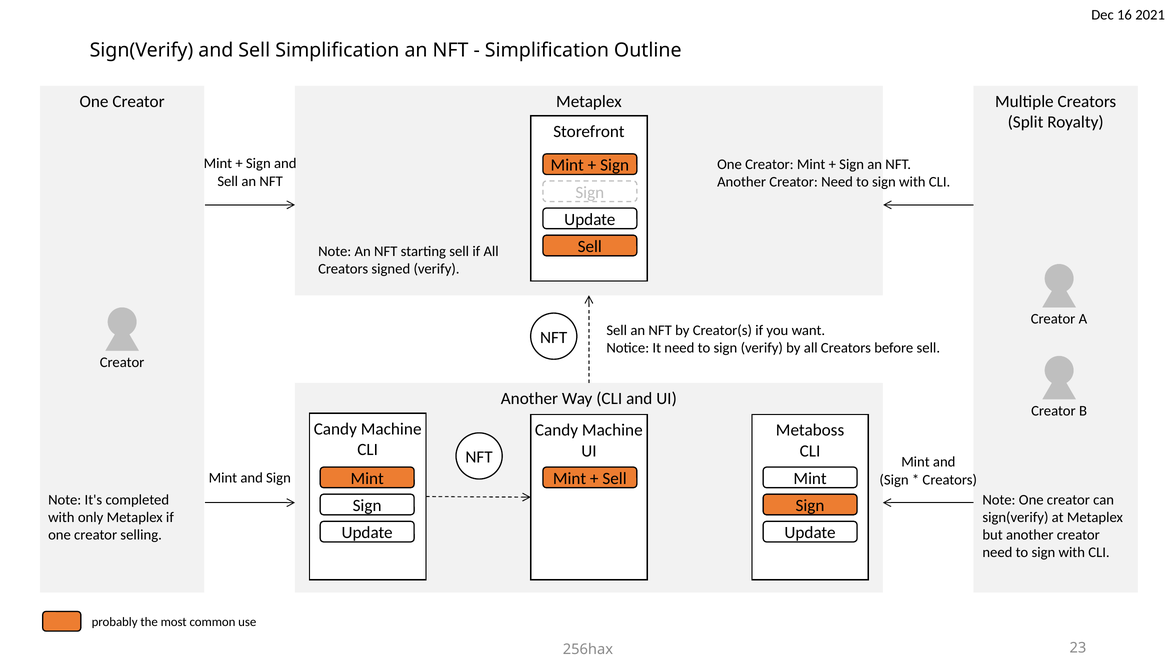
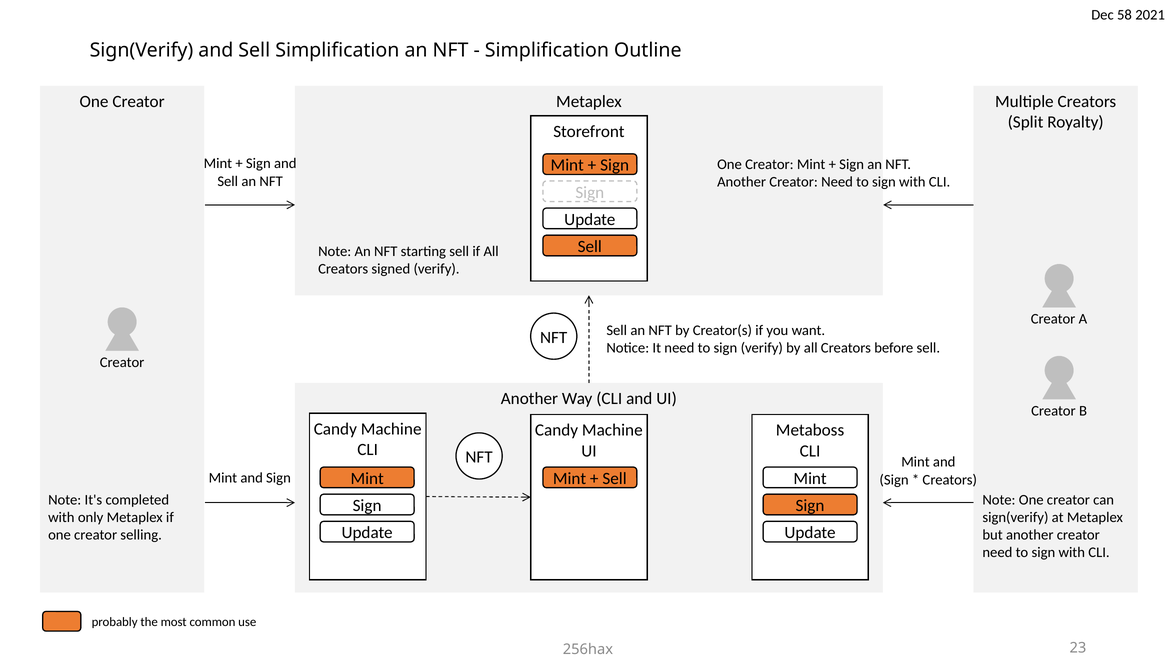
16: 16 -> 58 (1124, 15)
